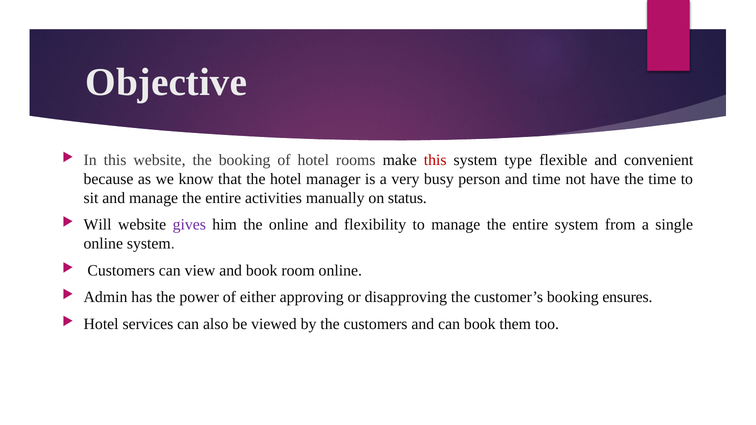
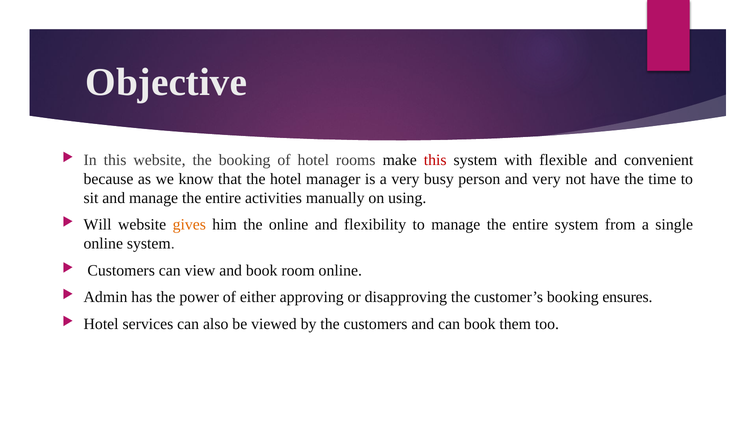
type: type -> with (518, 160)
and time: time -> very (547, 179)
status: status -> using (407, 198)
gives colour: purple -> orange (189, 225)
